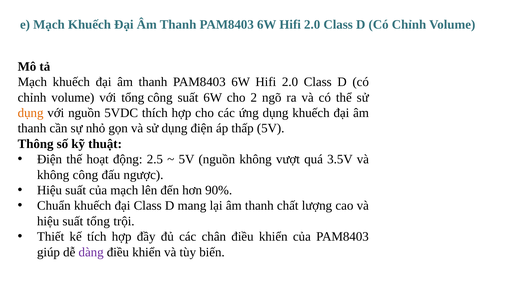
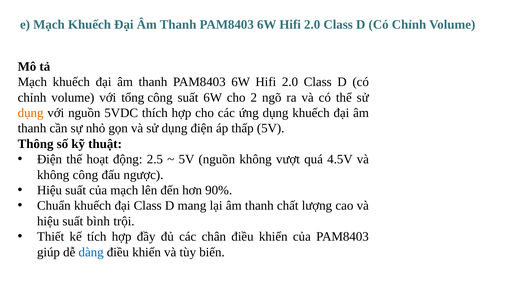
3.5V: 3.5V -> 4.5V (340, 159)
suất tổng: tổng -> bình (98, 221)
dàng colour: purple -> blue (91, 252)
